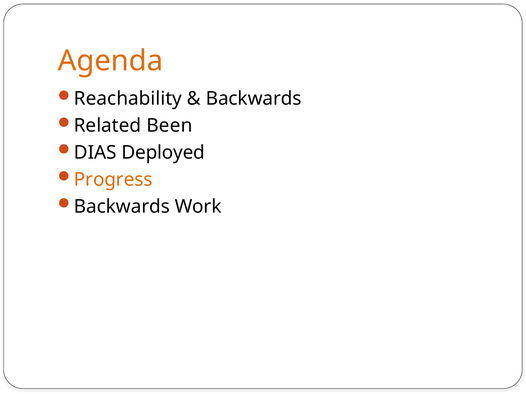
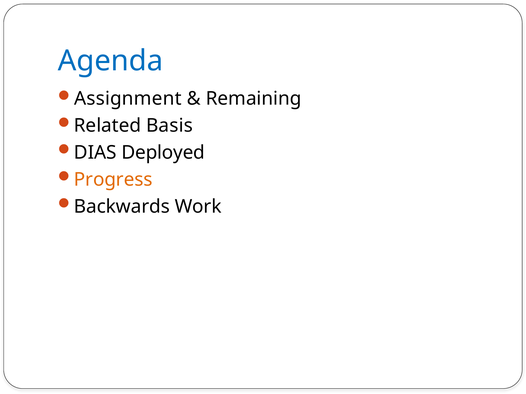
Agenda colour: orange -> blue (110, 61)
Reachability: Reachability -> Assignment (128, 99)
Backwards: Backwards -> Remaining (254, 99)
Been: Been -> Basis (169, 126)
